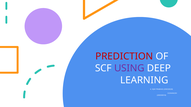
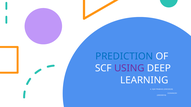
PREDICTION colour: red -> blue (124, 57)
